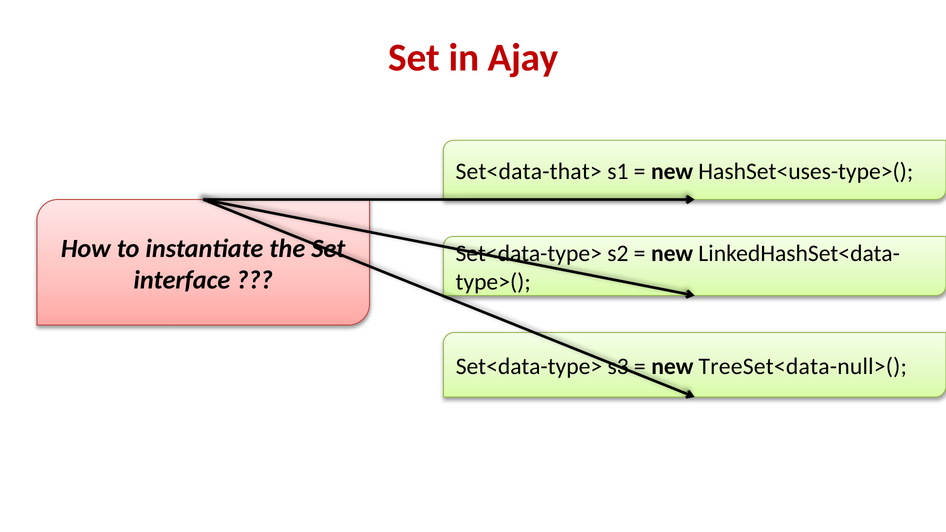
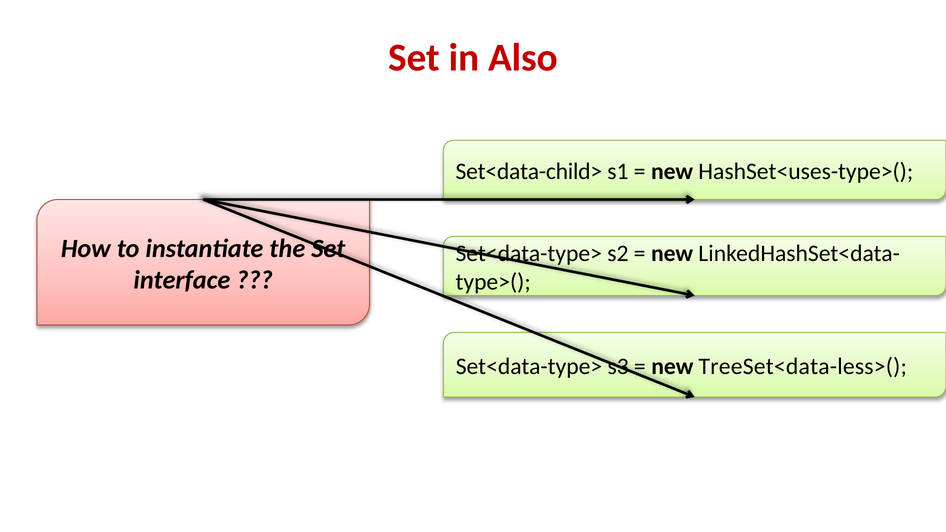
Ajay: Ajay -> Also (523, 58)
Set<data-that>: Set<data-that> -> Set<data-child> (529, 172)
TreeSet<data-null>(: TreeSet<data-null>( -> TreeSet<data-less>( (803, 366)
